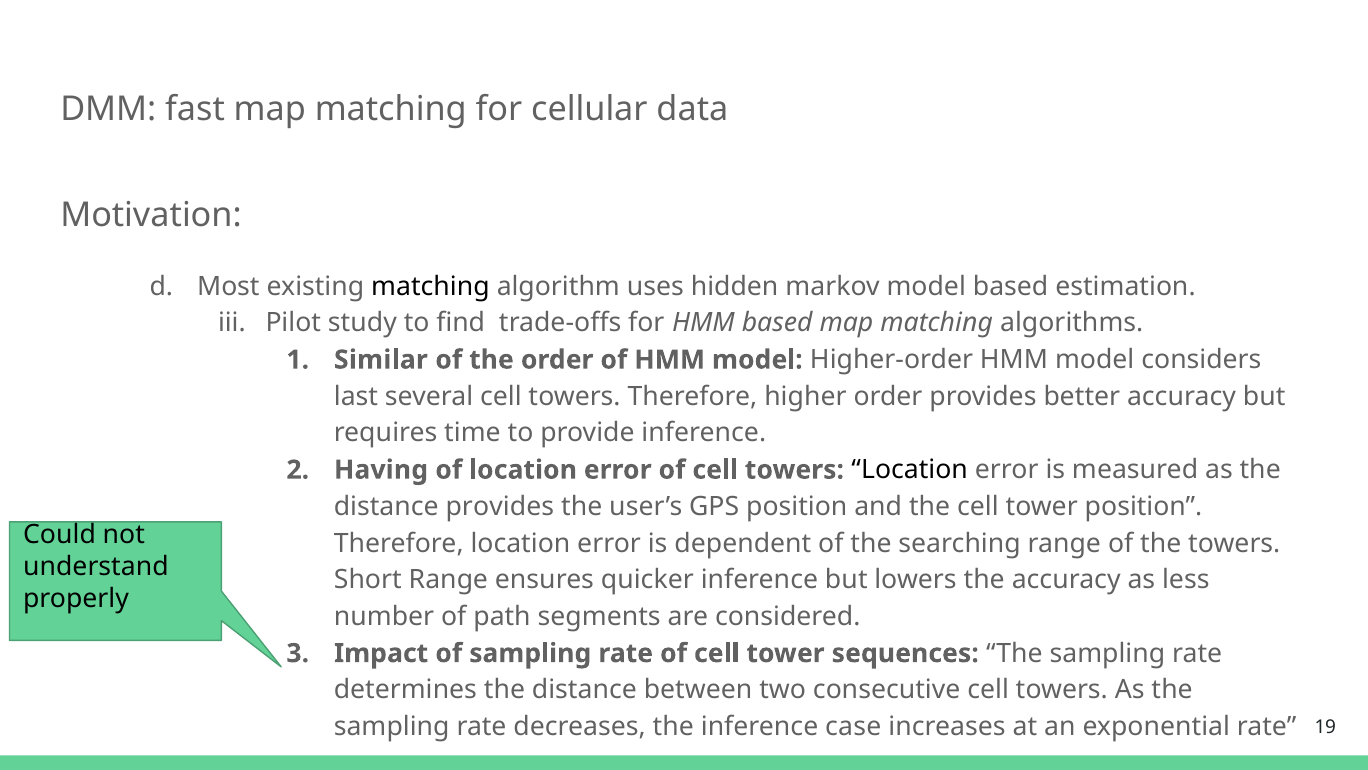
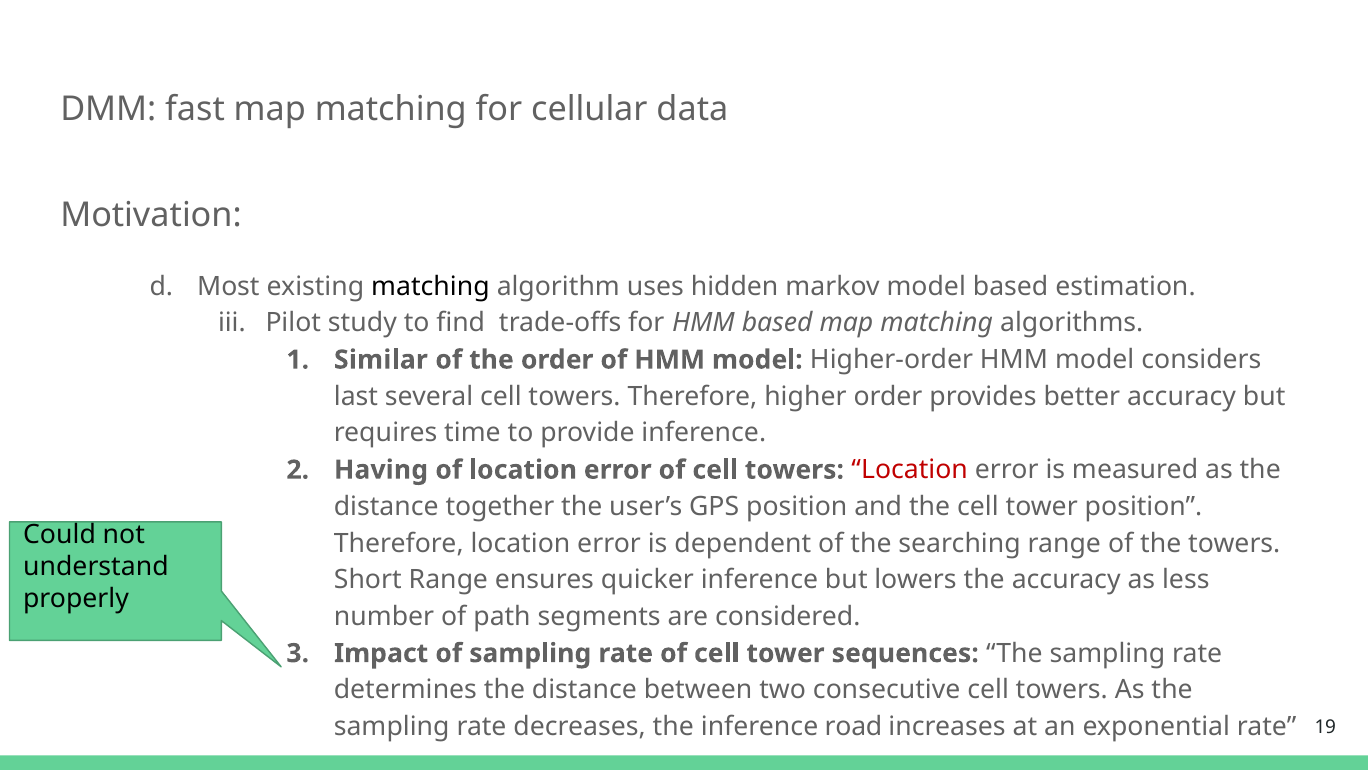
Location colour: black -> red (910, 470)
distance provides: provides -> together (500, 506)
case: case -> road (854, 726)
